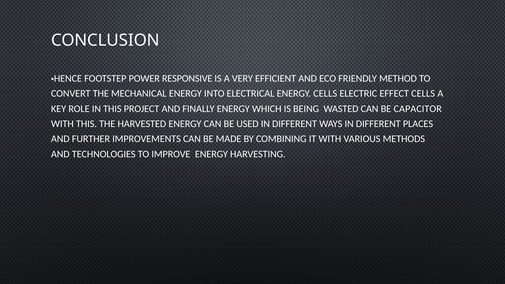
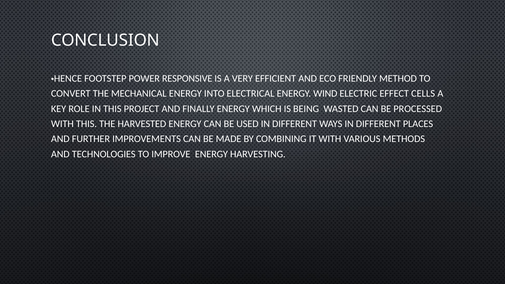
ENERGY CELLS: CELLS -> WIND (325, 94)
CAPACITOR: CAPACITOR -> PROCESSED (418, 109)
